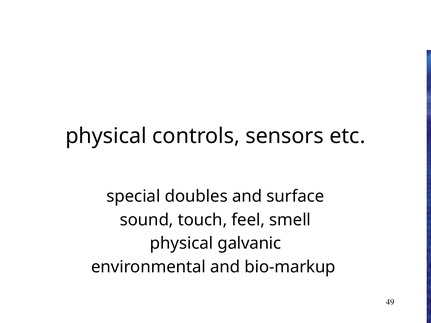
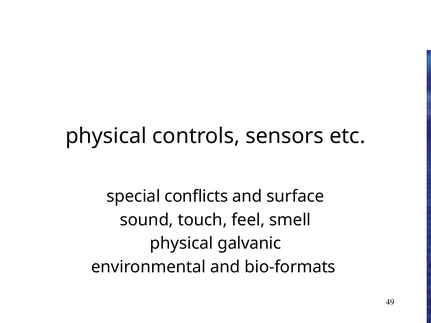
doubles: doubles -> conflicts (196, 197)
bio-markup: bio-markup -> bio-formats (290, 267)
